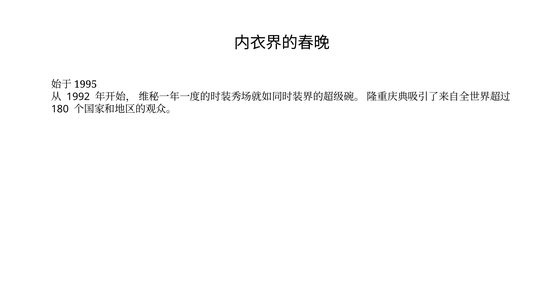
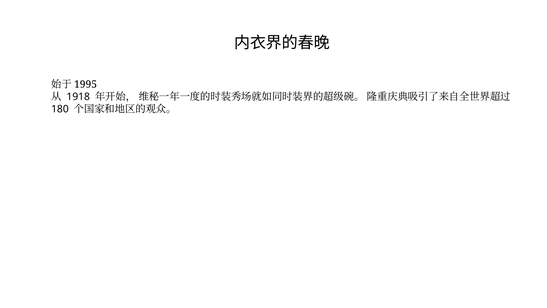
1992: 1992 -> 1918 (78, 97)
